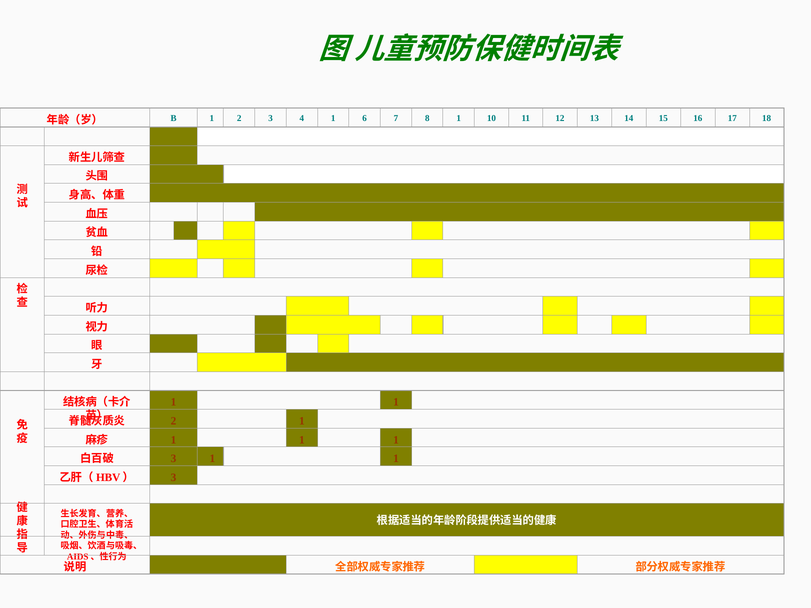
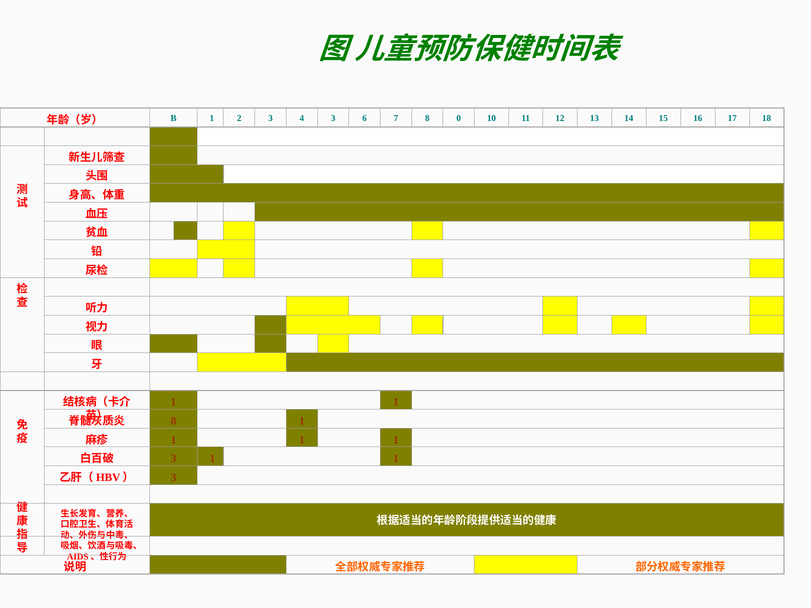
4 1: 1 -> 3 (333, 118)
8 1: 1 -> 0 (459, 118)
2: 2 -> 8 (174, 421)
